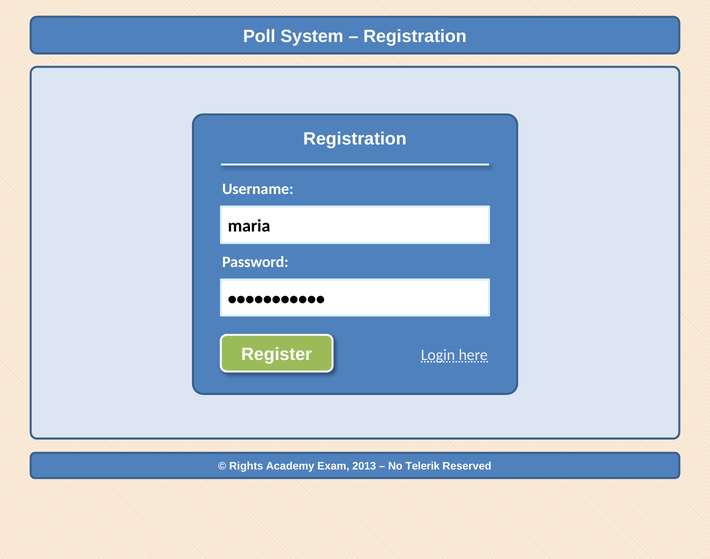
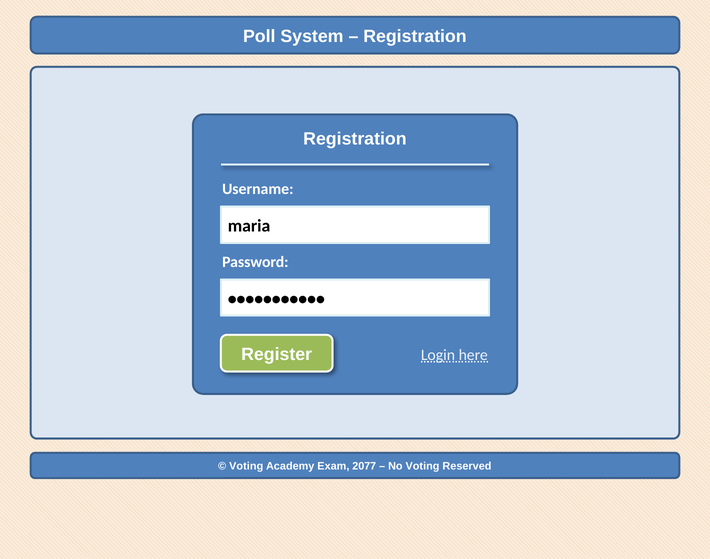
Rights: Rights -> Voting (246, 466)
2013: 2013 -> 2077 (364, 466)
No Telerik: Telerik -> Voting (423, 466)
